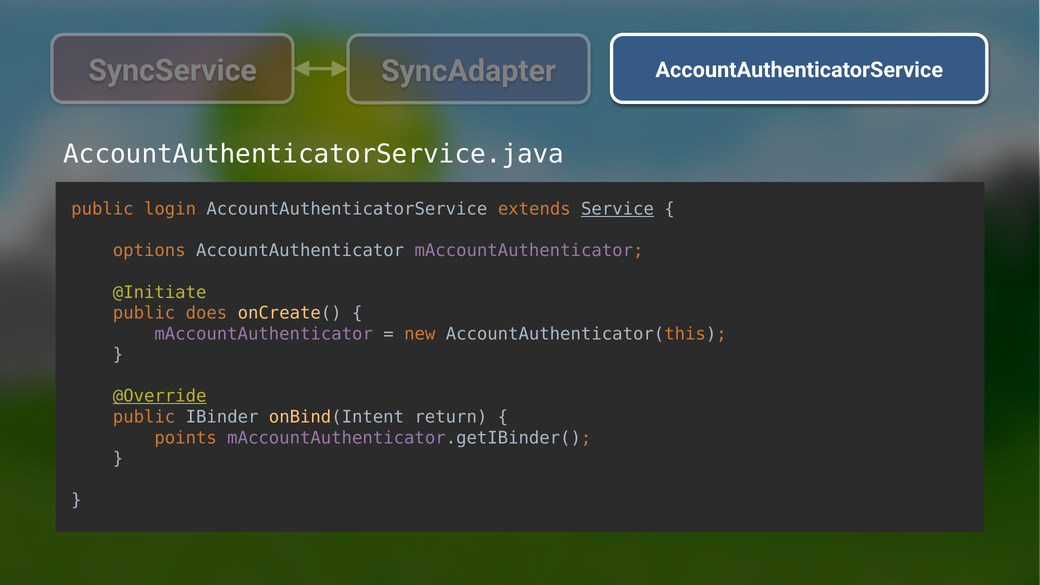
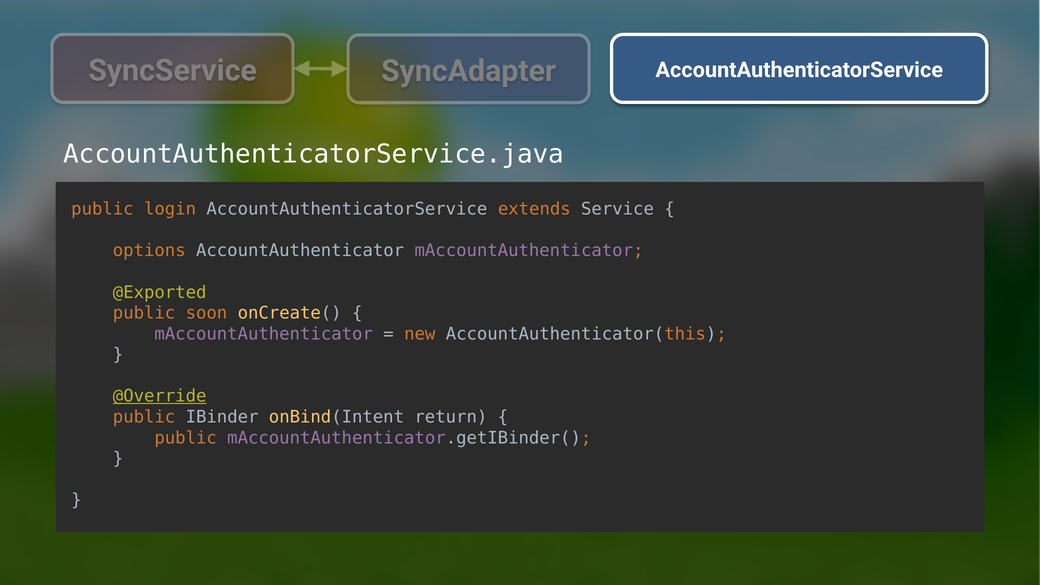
Service underline: present -> none (618, 209)
@Initiate: @Initiate -> @Exported (160, 292)
does: does -> soon (206, 313)
points: points -> public (186, 438)
